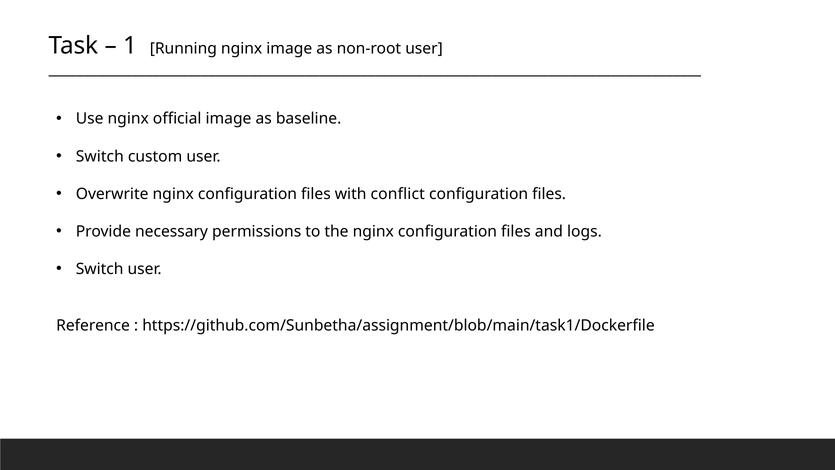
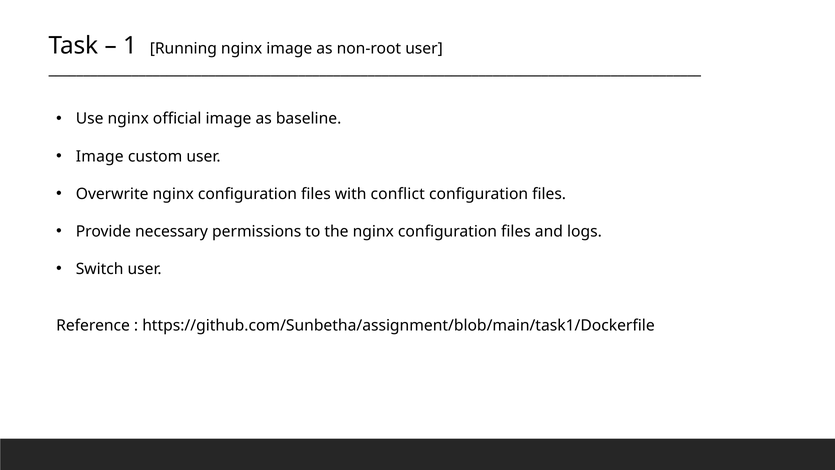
Switch: Switch -> Image (100, 156)
